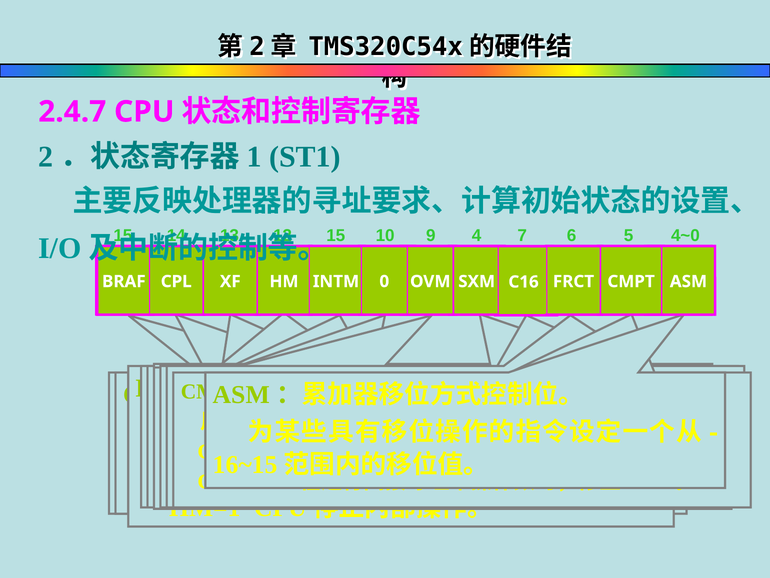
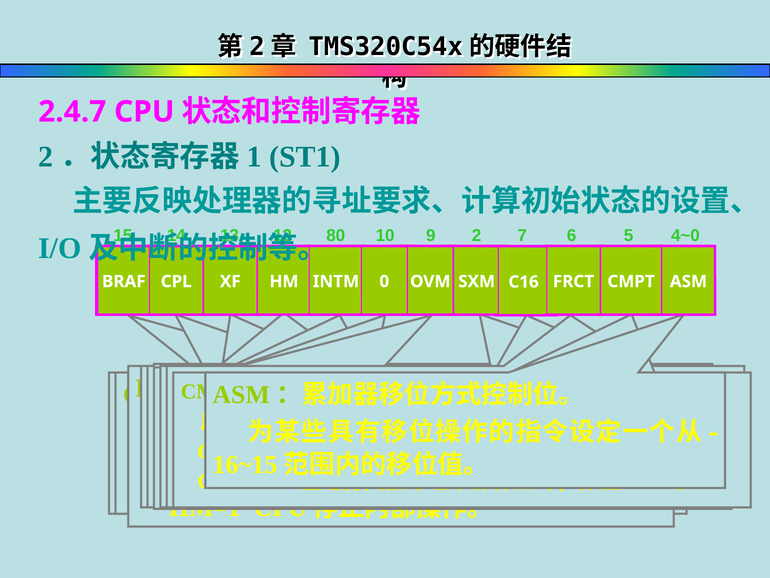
15: 15 -> 80 (336, 235)
9 4: 4 -> 2 (477, 235)
